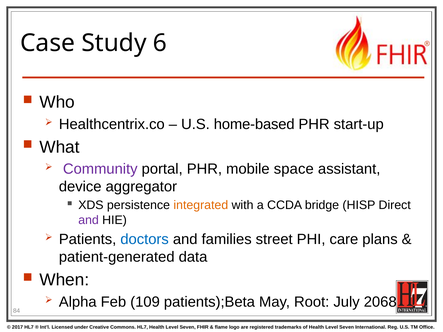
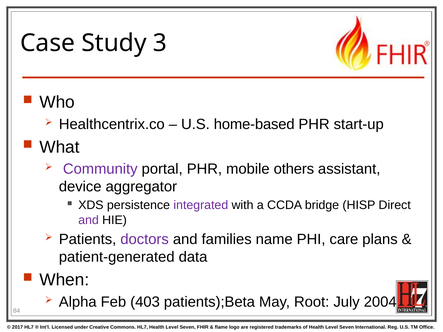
6: 6 -> 3 (160, 43)
space: space -> others (294, 169)
integrated colour: orange -> purple (201, 205)
doctors colour: blue -> purple (145, 240)
street: street -> name (274, 240)
109: 109 -> 403 (145, 302)
2068: 2068 -> 2004 (380, 302)
